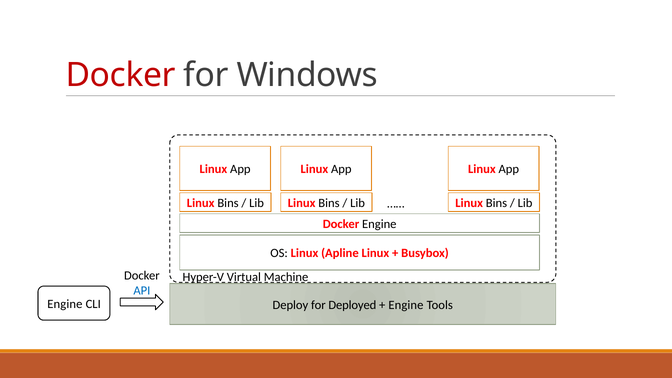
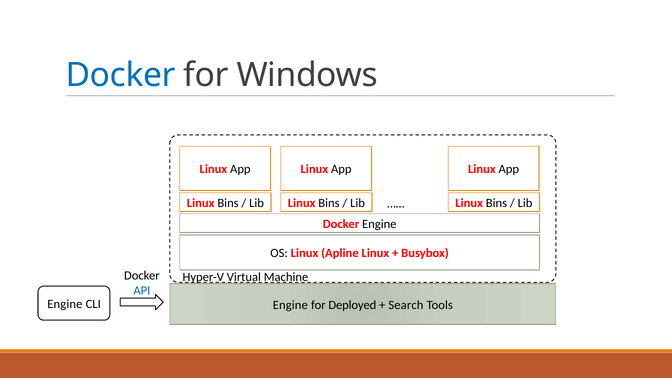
Docker colour: red -> blue (121, 75)
Deploy: Deploy -> Engine (290, 305)
Engine: Engine -> Search (406, 305)
